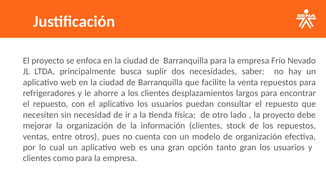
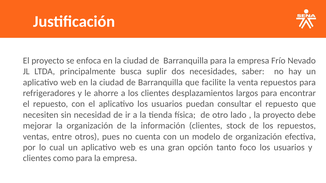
tanto gran: gran -> foco (248, 148)
